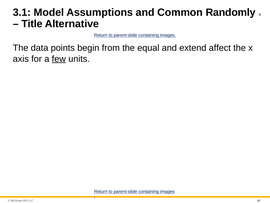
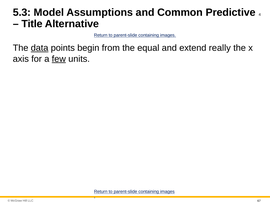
3.1: 3.1 -> 5.3 (22, 12)
Randomly: Randomly -> Predictive (231, 12)
data underline: none -> present (40, 48)
affect: affect -> really (220, 48)
